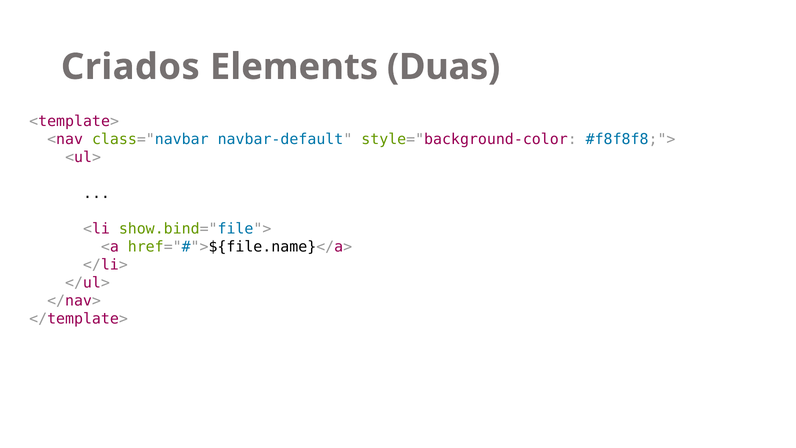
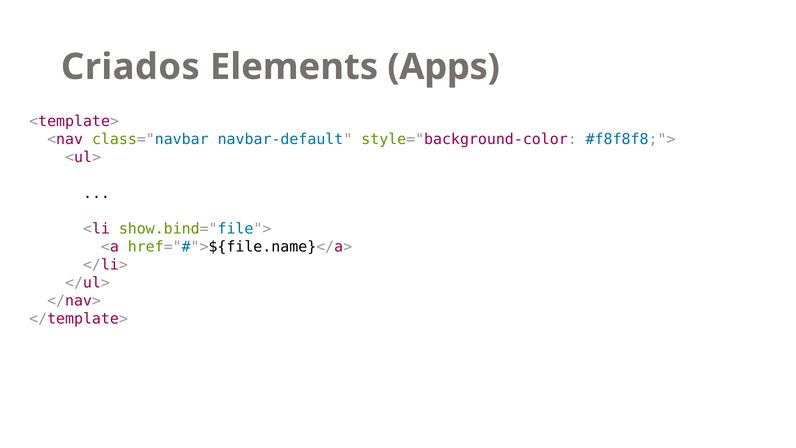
Duas: Duas -> Apps (444, 67)
